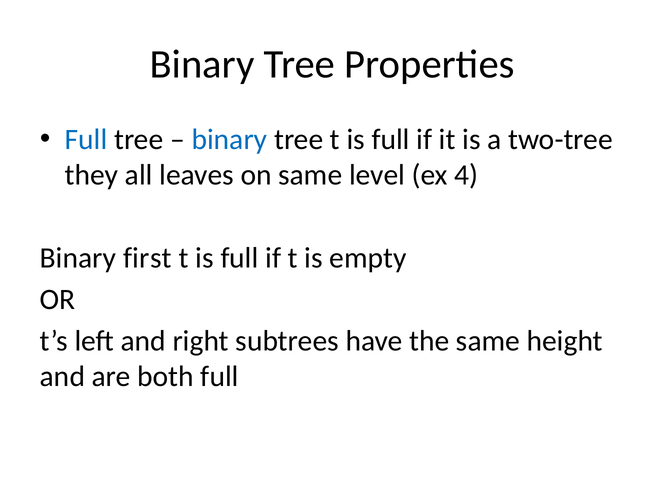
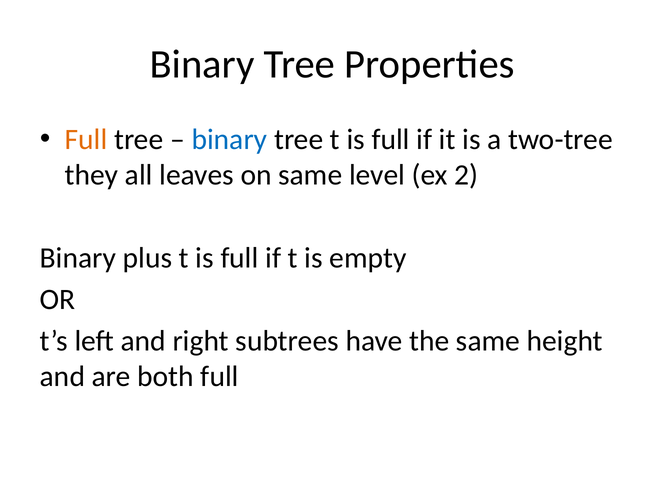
Full colour: blue -> orange (86, 140)
4: 4 -> 2 (466, 175)
first: first -> plus (148, 258)
